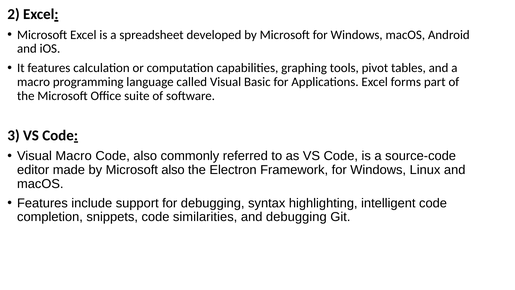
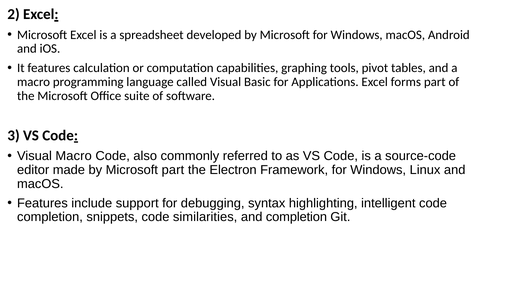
Microsoft also: also -> part (173, 170)
and debugging: debugging -> completion (296, 217)
